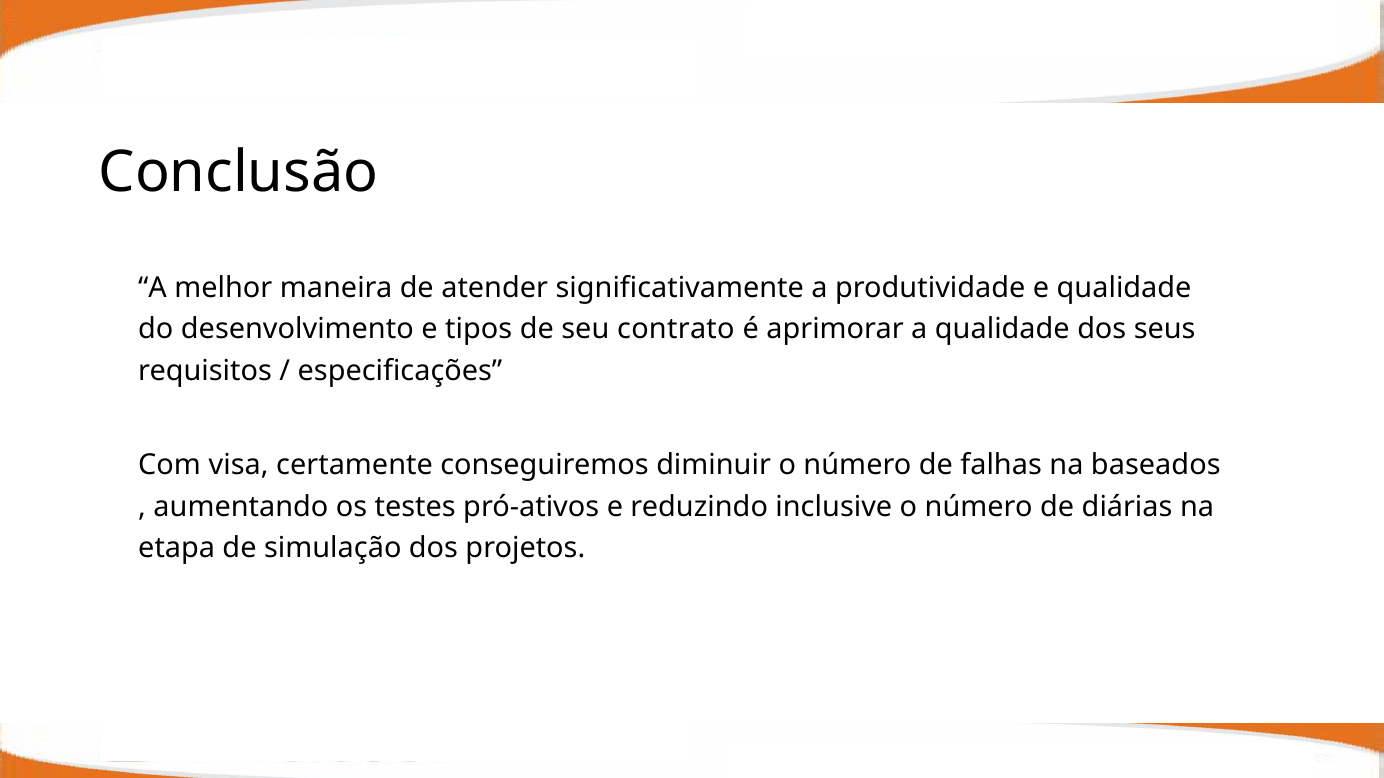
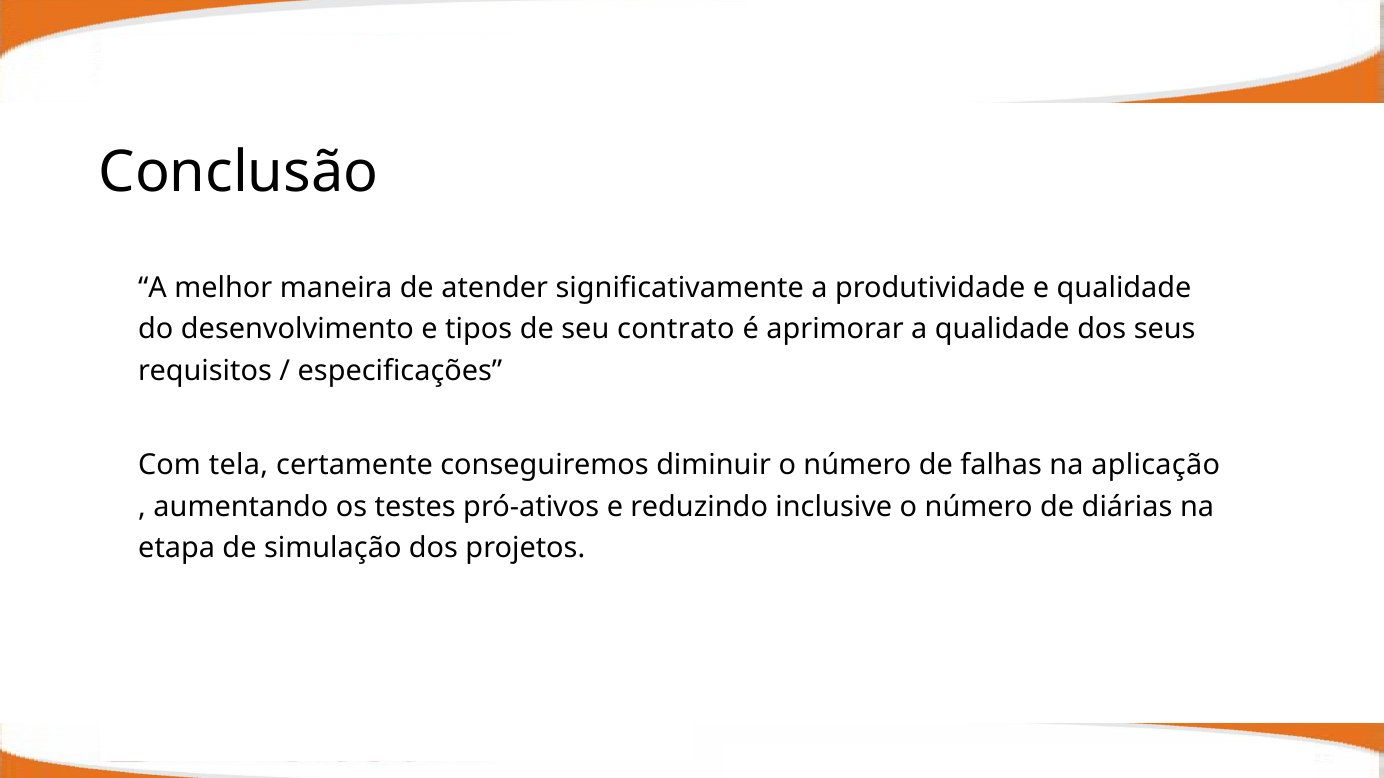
visa: visa -> tela (239, 466)
baseados: baseados -> aplicação (1156, 466)
